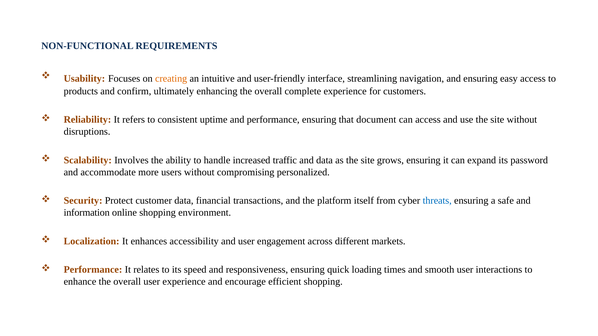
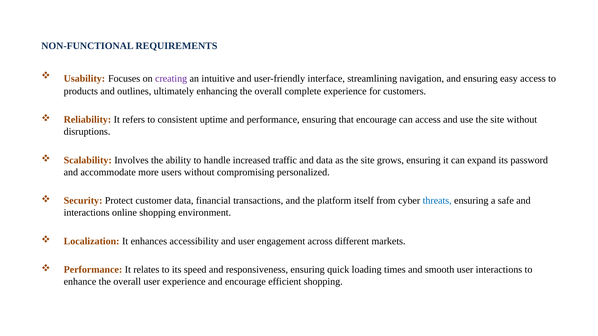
creating colour: orange -> purple (171, 79)
confirm: confirm -> outlines (134, 91)
that document: document -> encourage (376, 120)
information: information -> interactions (87, 213)
